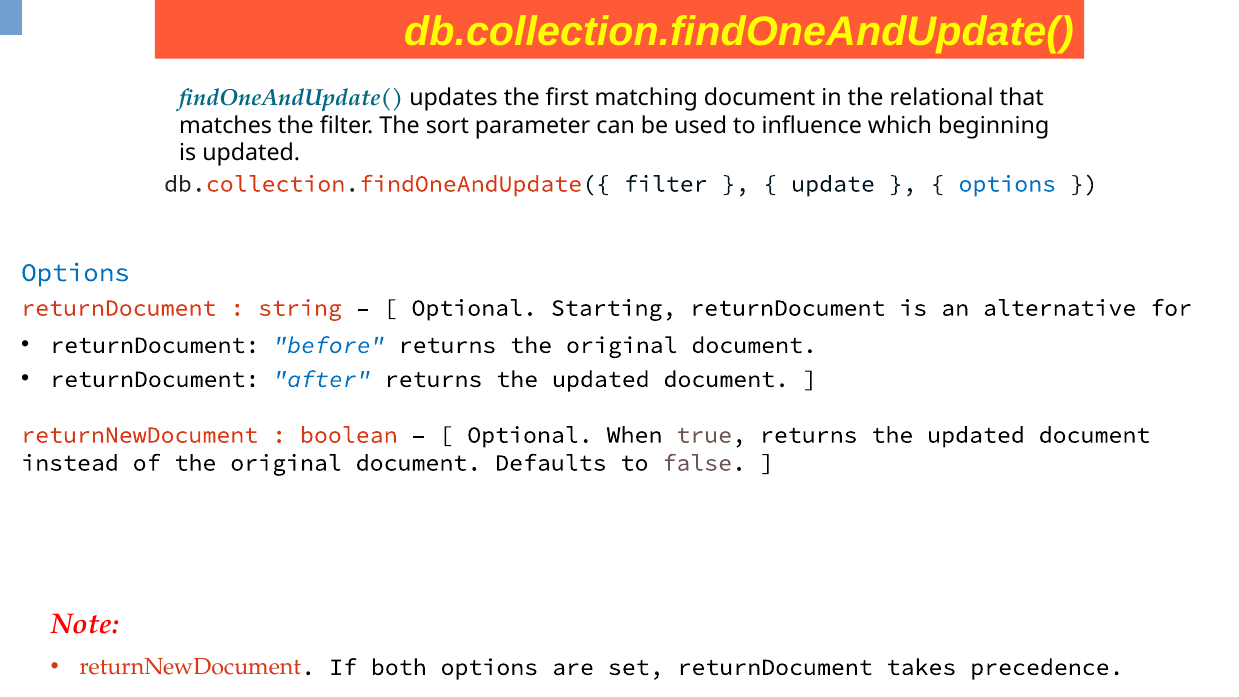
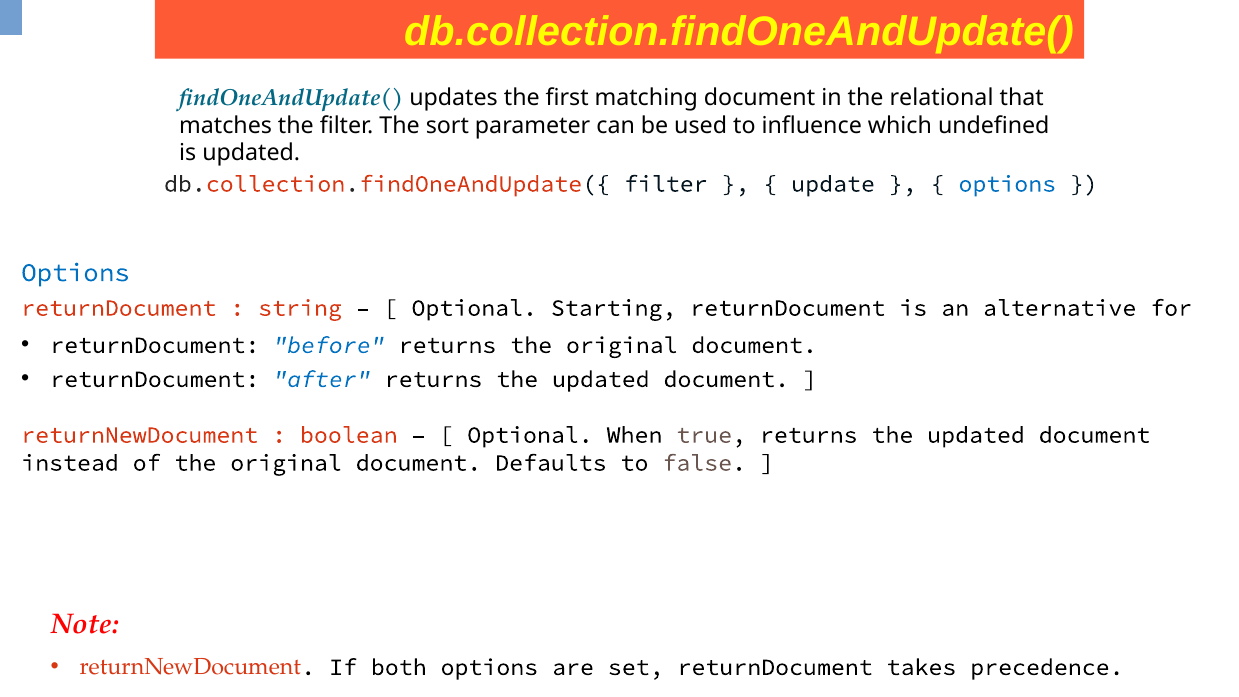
beginning: beginning -> undefined (994, 125)
